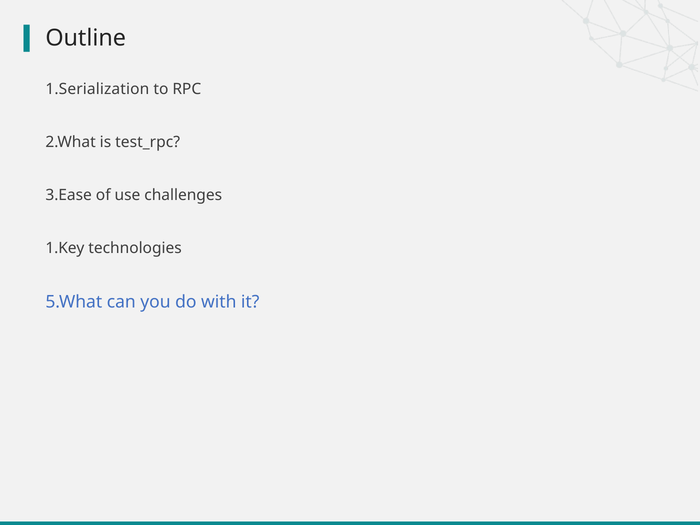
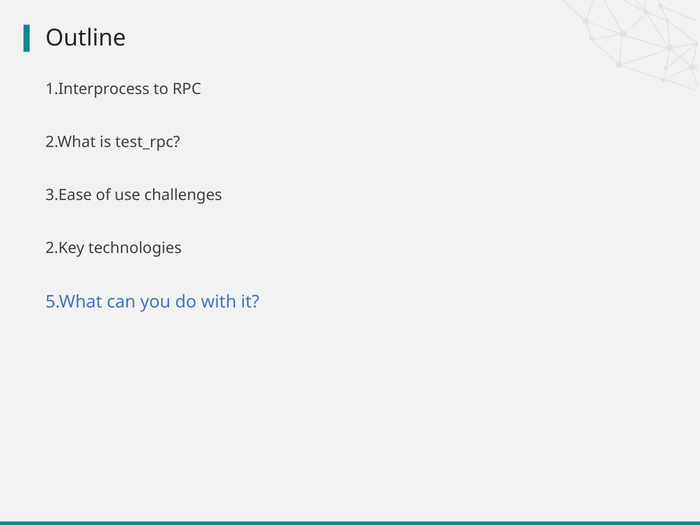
1.Serialization: 1.Serialization -> 1.Interprocess (97, 89)
1.Key: 1.Key -> 2.Key (65, 248)
